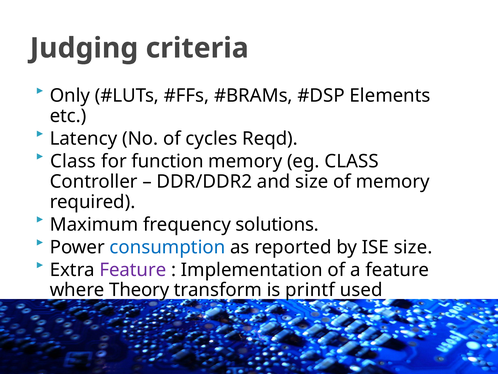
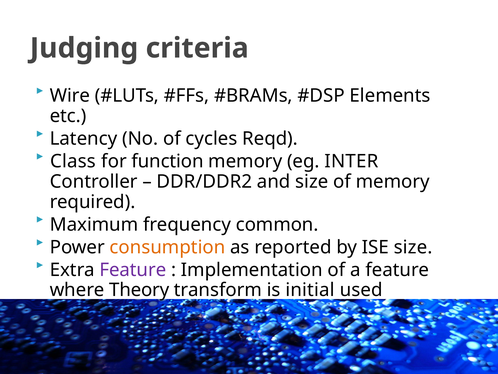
Only: Only -> Wire (70, 96)
eg CLASS: CLASS -> INTER (351, 161)
solutions: solutions -> common (277, 224)
consumption colour: blue -> orange (167, 247)
printf: printf -> initial (310, 290)
